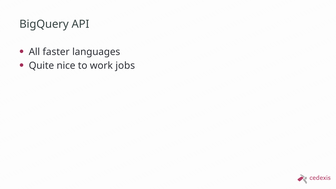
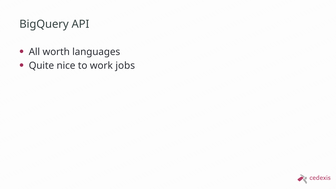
faster: faster -> worth (56, 52)
